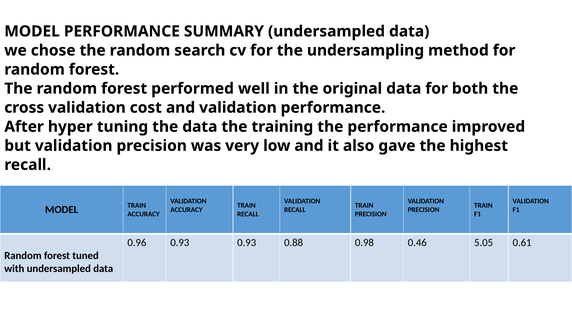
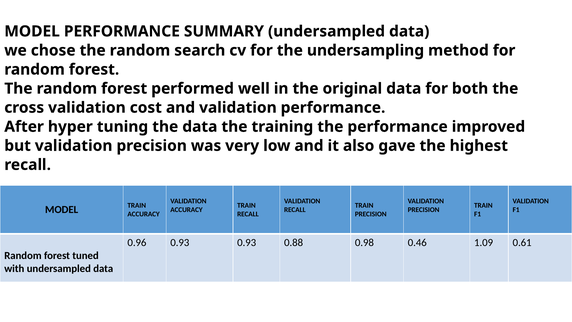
5.05: 5.05 -> 1.09 (484, 242)
